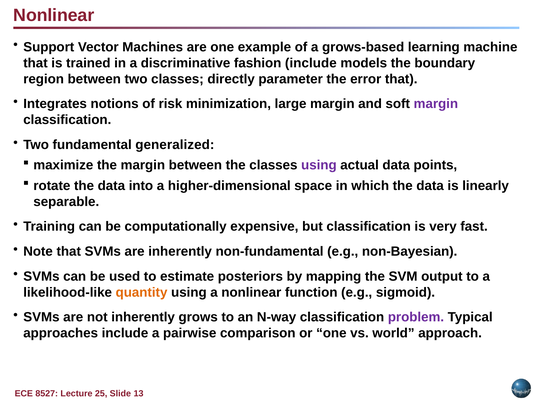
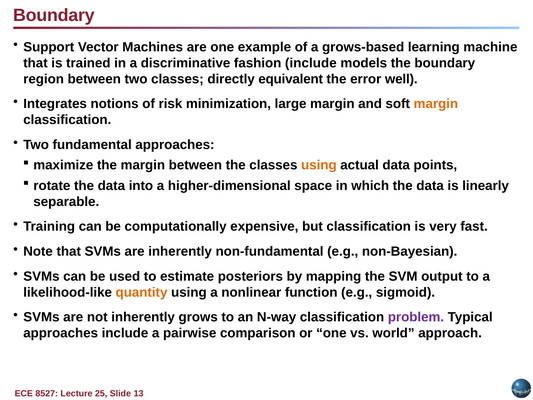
Nonlinear: Nonlinear -> Boundary (54, 15)
parameter: parameter -> equivalent (291, 79)
error that: that -> well (401, 79)
margin colour: purple -> orange (436, 104)
fundamental generalized: generalized -> approaches (175, 145)
using colour: purple -> orange (319, 165)
